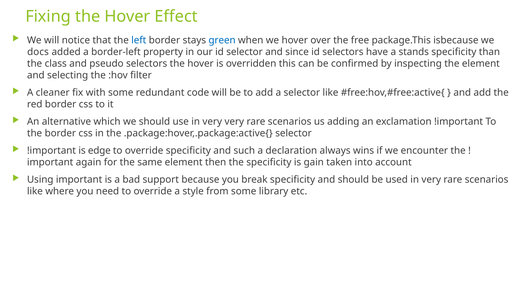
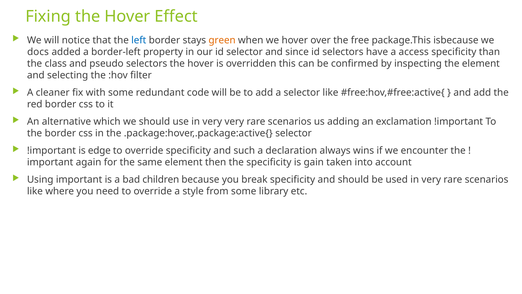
green colour: blue -> orange (222, 40)
stands: stands -> access (414, 52)
support: support -> children (161, 179)
